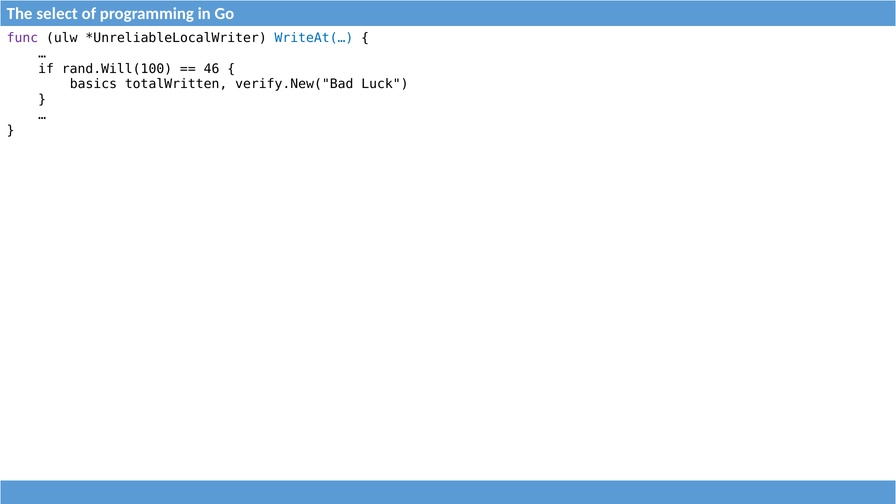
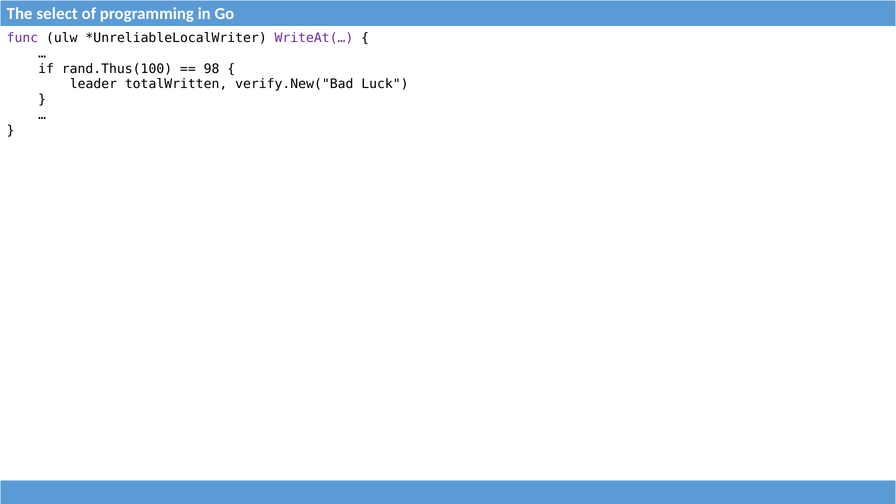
WriteAt(… colour: blue -> purple (314, 38)
rand.Will(100: rand.Will(100 -> rand.Thus(100 (117, 69)
46: 46 -> 98 (212, 69)
basics: basics -> leader (93, 84)
